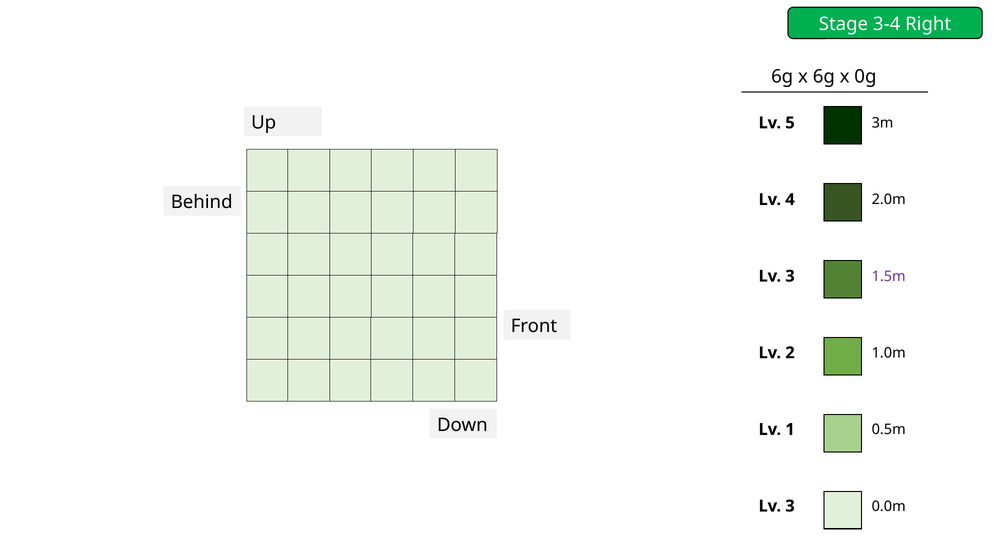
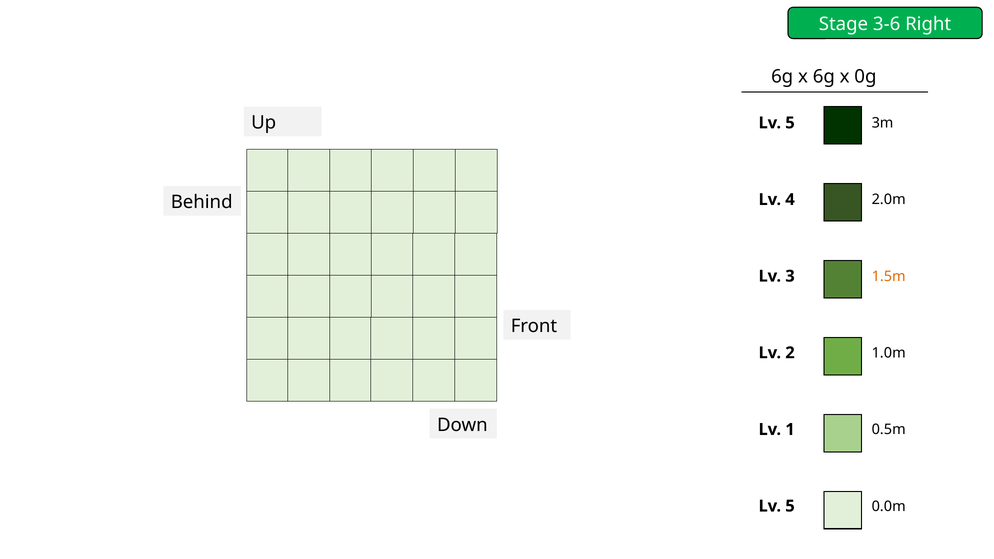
3-4: 3-4 -> 3-6 (887, 24)
1.5m colour: purple -> orange (889, 276)
3: 3 -> 5 (790, 506)
